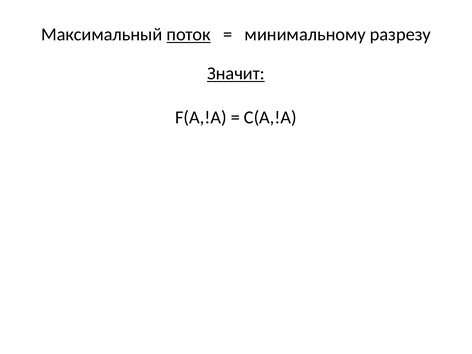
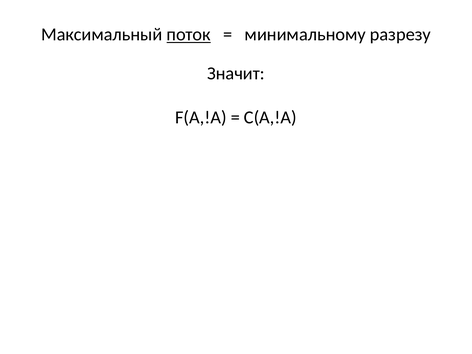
Значит underline: present -> none (236, 74)
